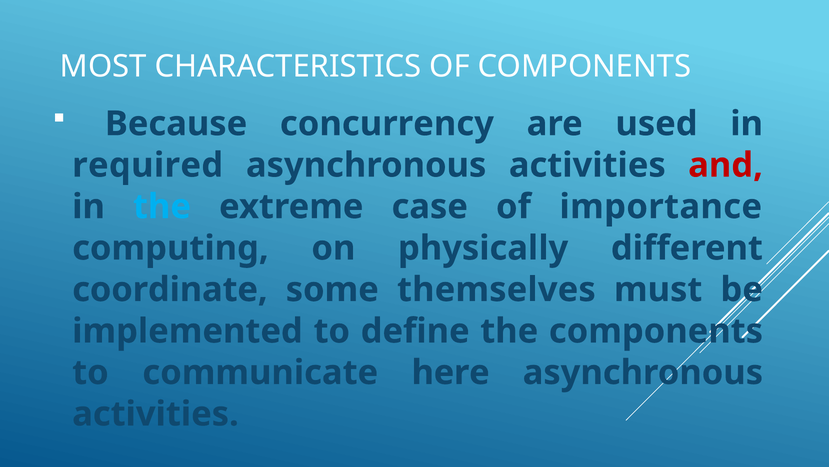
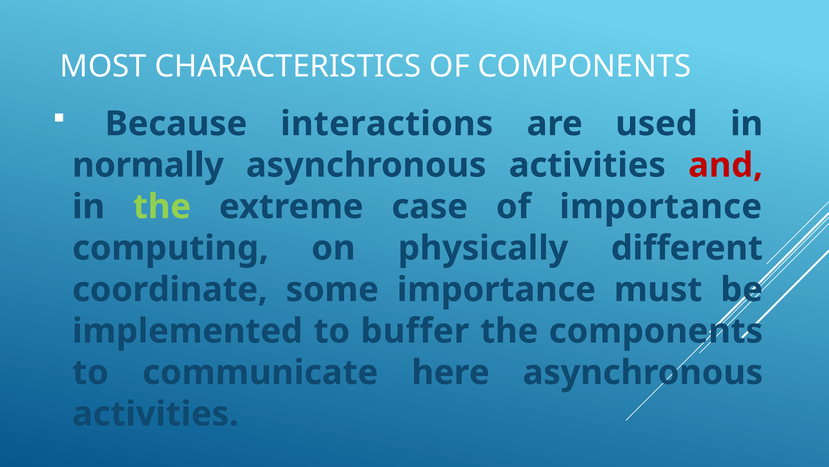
concurrency: concurrency -> interactions (387, 124)
required: required -> normally (148, 165)
the colour: light blue -> light green (162, 206)
some themselves: themselves -> importance (496, 289)
define: define -> buffer (415, 331)
